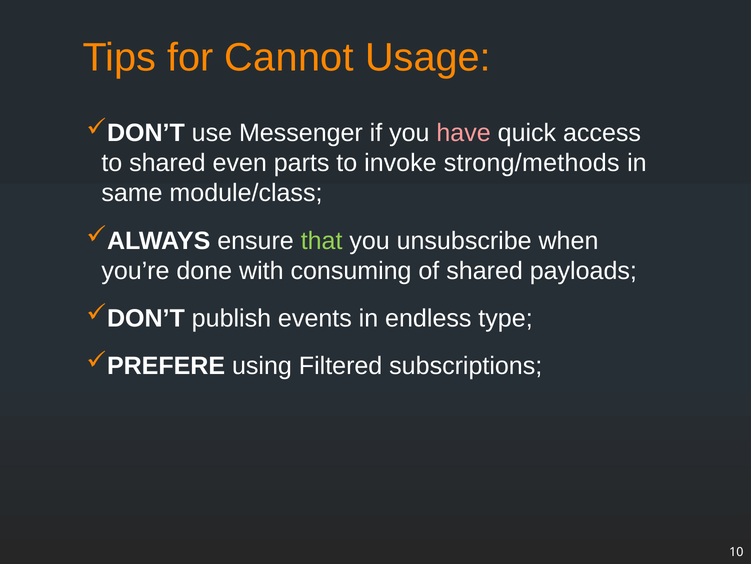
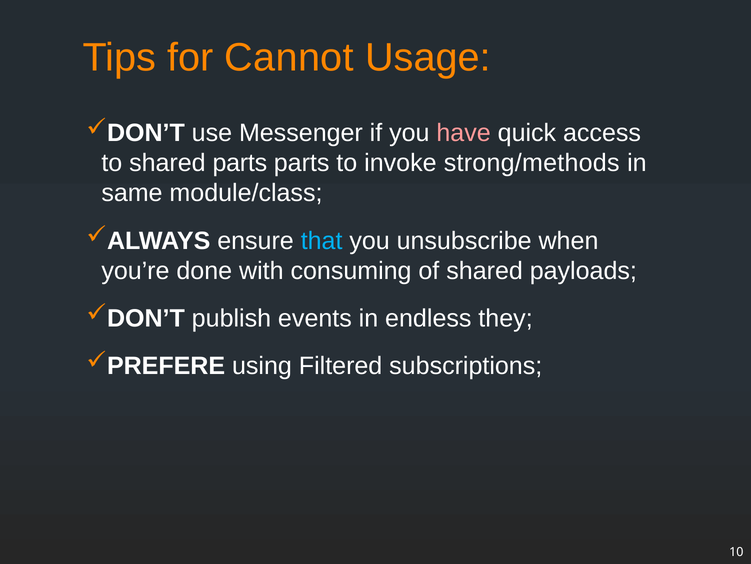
shared even: even -> parts (240, 163)
that colour: light green -> light blue (322, 240)
type: type -> they (506, 318)
